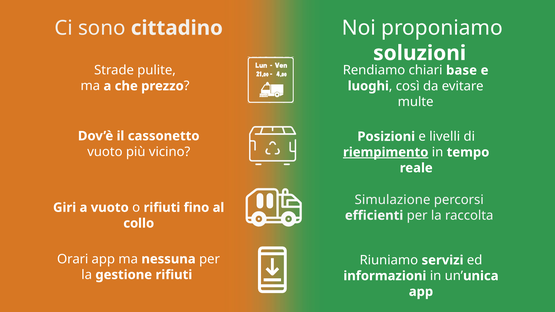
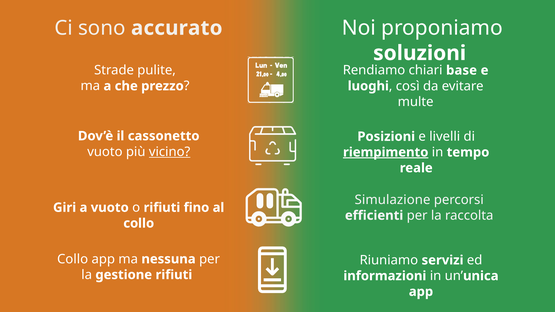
cittadino: cittadino -> accurato (177, 28)
vicino underline: none -> present (170, 152)
Orari: Orari -> Collo (73, 259)
